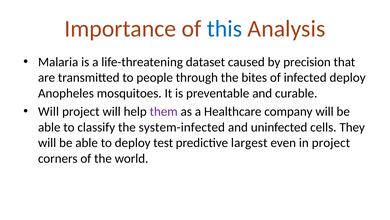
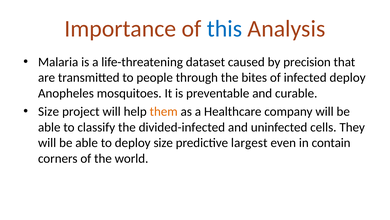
Will: Will -> Size (49, 111)
them colour: purple -> orange (164, 111)
system-infected: system-infected -> divided-infected (182, 127)
deploy test: test -> size (163, 142)
in project: project -> contain (331, 142)
